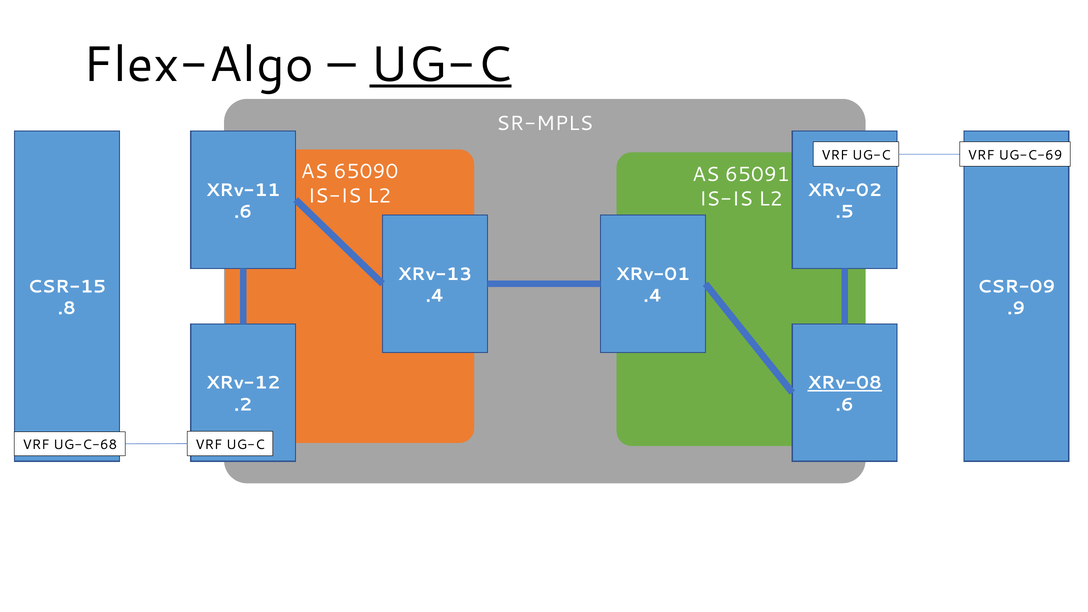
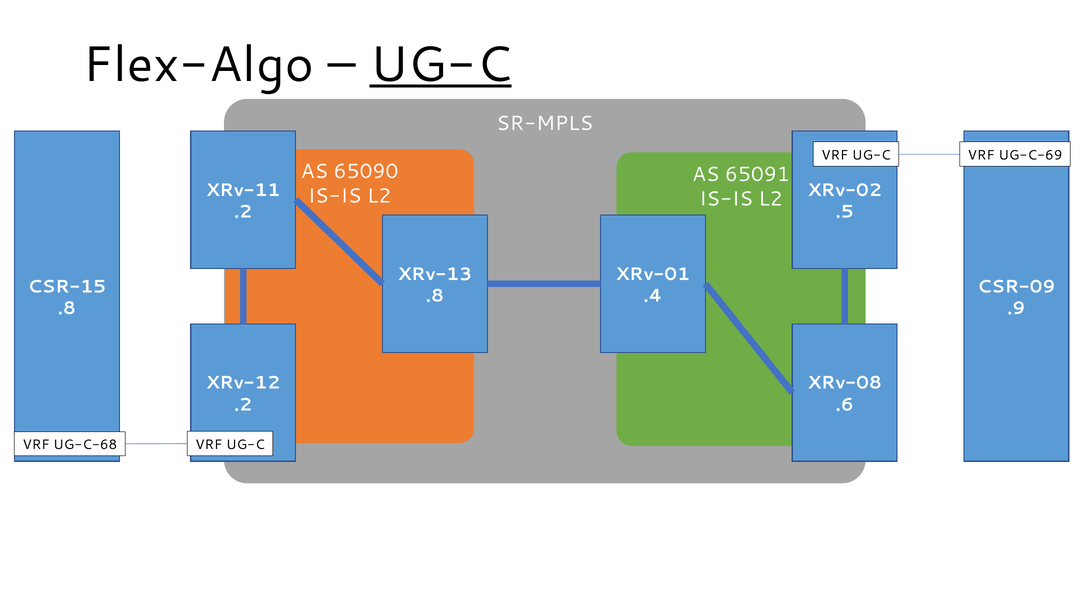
.6: .6 -> .2 (243, 212)
.4: .4 -> .8 (435, 296)
XRv-08 underline: present -> none (845, 383)
